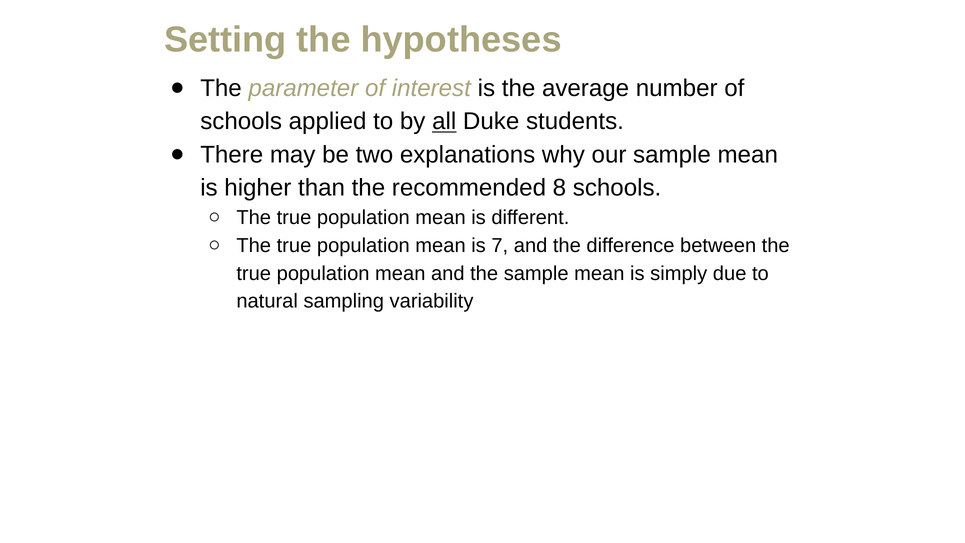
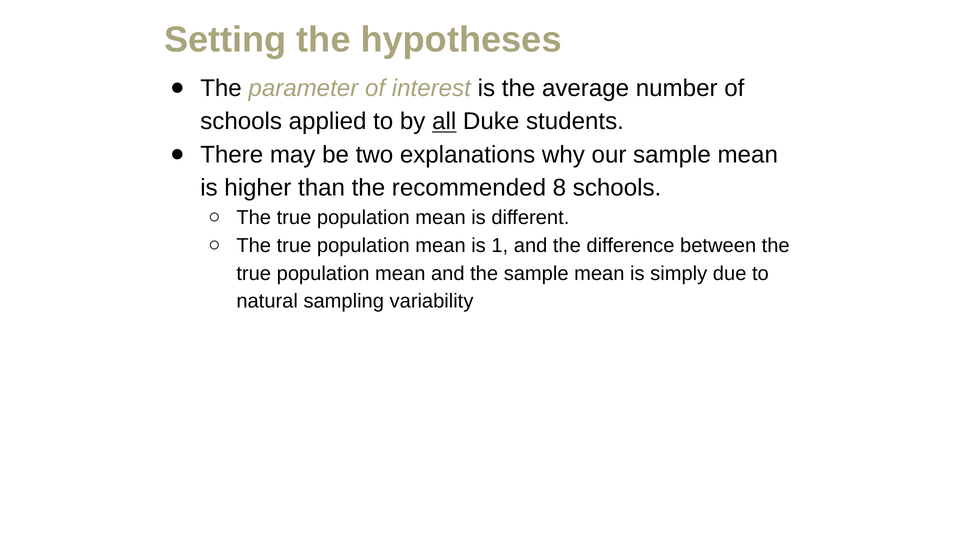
7: 7 -> 1 (500, 246)
